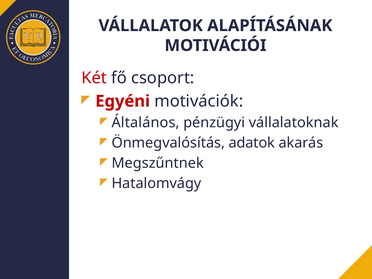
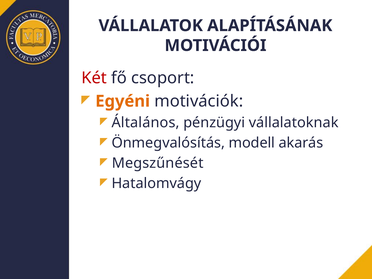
Egyéni colour: red -> orange (123, 101)
adatok: adatok -> modell (252, 143)
Megszűntnek: Megszűntnek -> Megszűnését (158, 163)
